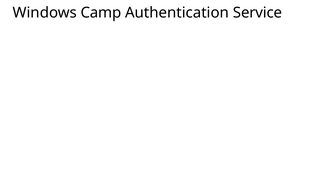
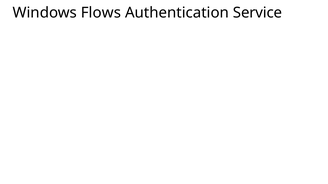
Windows Camp: Camp -> Flows (101, 13)
